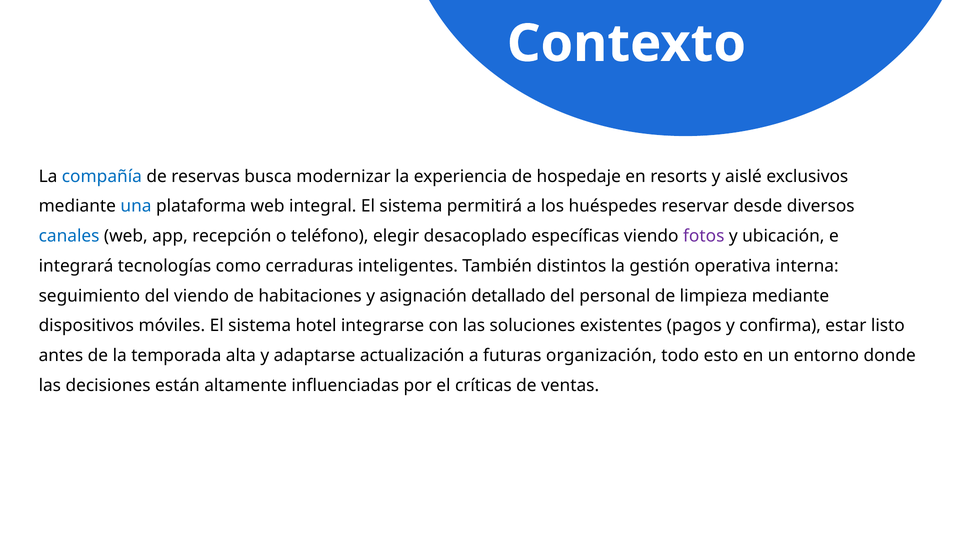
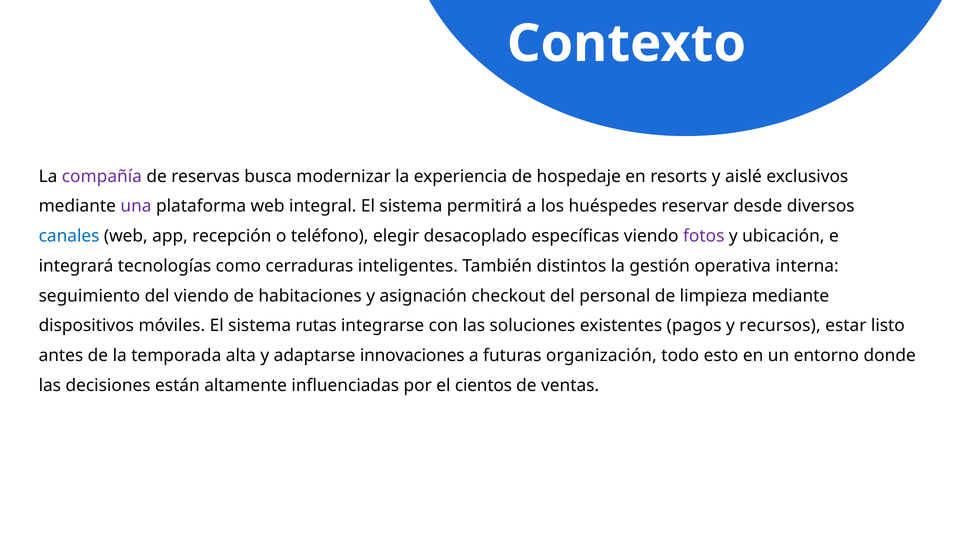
compañía colour: blue -> purple (102, 177)
una colour: blue -> purple (136, 206)
detallado: detallado -> checkout (508, 296)
hotel: hotel -> rutas (316, 326)
confirma: confirma -> recursos (780, 326)
actualización: actualización -> innovaciones (412, 356)
críticas: críticas -> cientos (483, 386)
